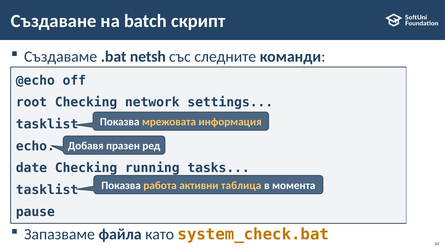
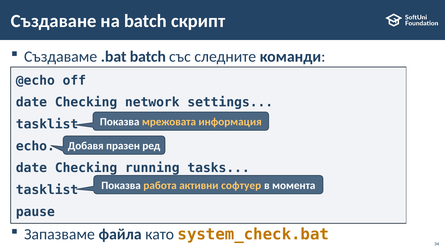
.bat netsh: netsh -> batch (148, 57)
root: root -> date (31, 102)
таблица: таблица -> софтуер (241, 186)
